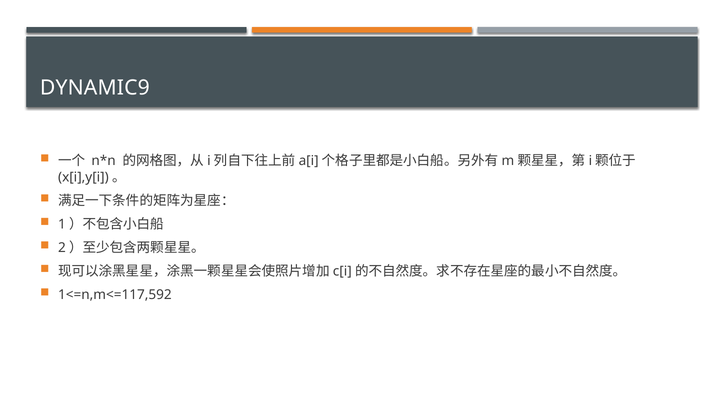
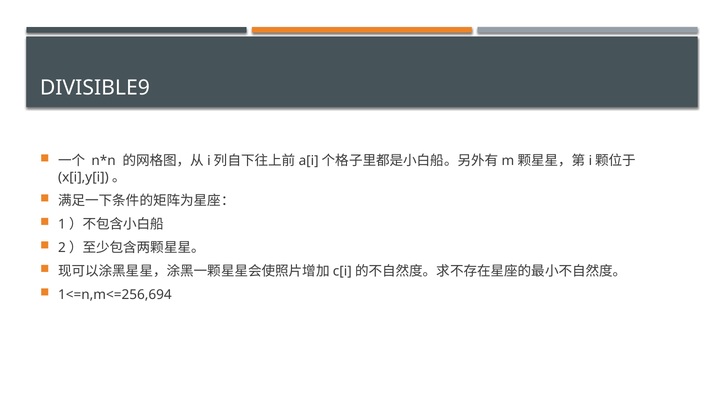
DYNAMIC9: DYNAMIC9 -> DIVISIBLE9 (95, 88)
1<=n,m<=117,592: 1<=n,m<=117,592 -> 1<=n,m<=256,694 (115, 295)
